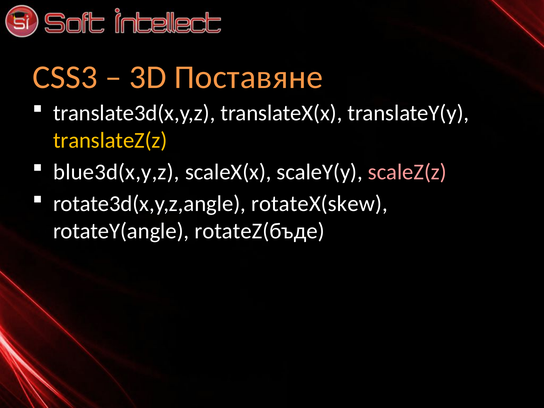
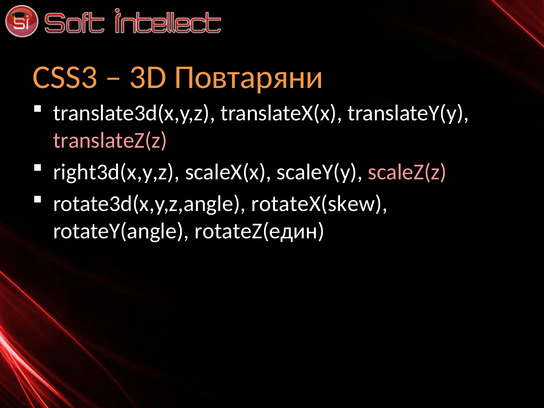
Поставяне: Поставяне -> Повтаряни (249, 77)
translateZ(z colour: yellow -> pink (110, 140)
blue3d(x,y,z: blue3d(x,y,z -> right3d(x,y,z (116, 172)
rotateZ(бъде: rotateZ(бъде -> rotateZ(един (260, 231)
